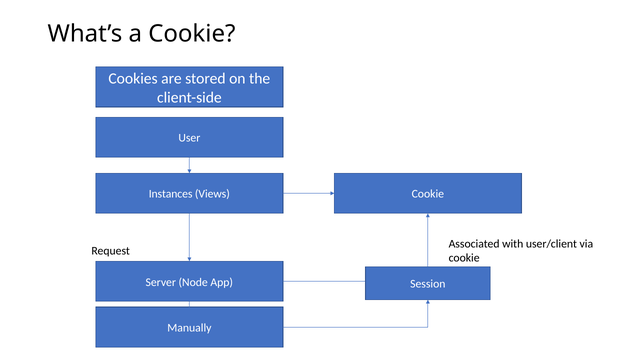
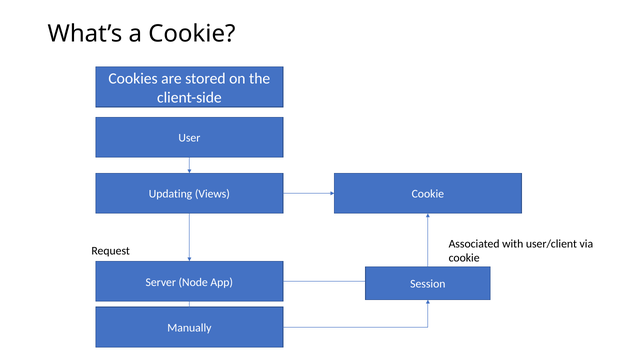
Instances: Instances -> Updating (171, 194)
